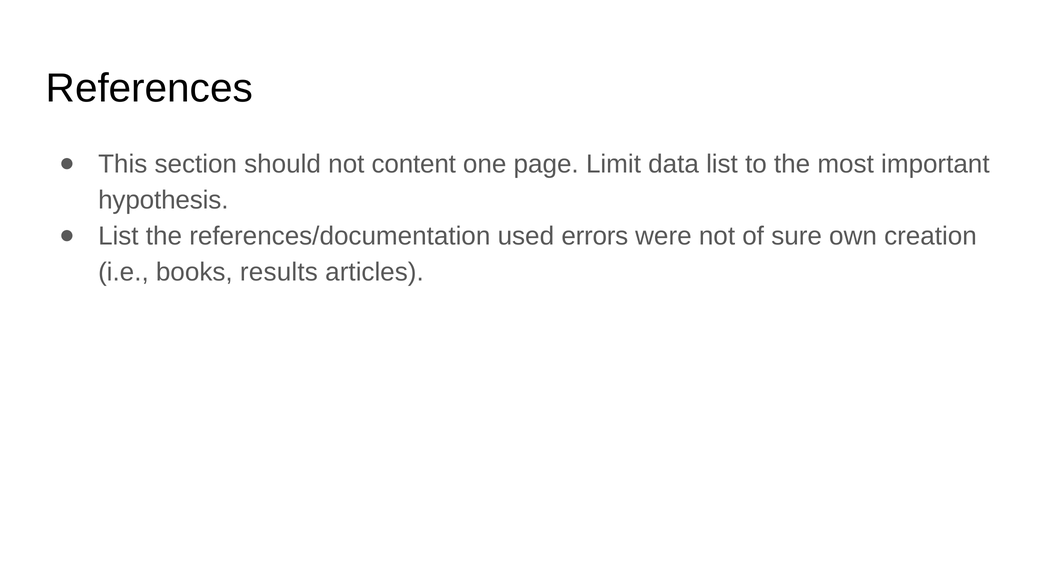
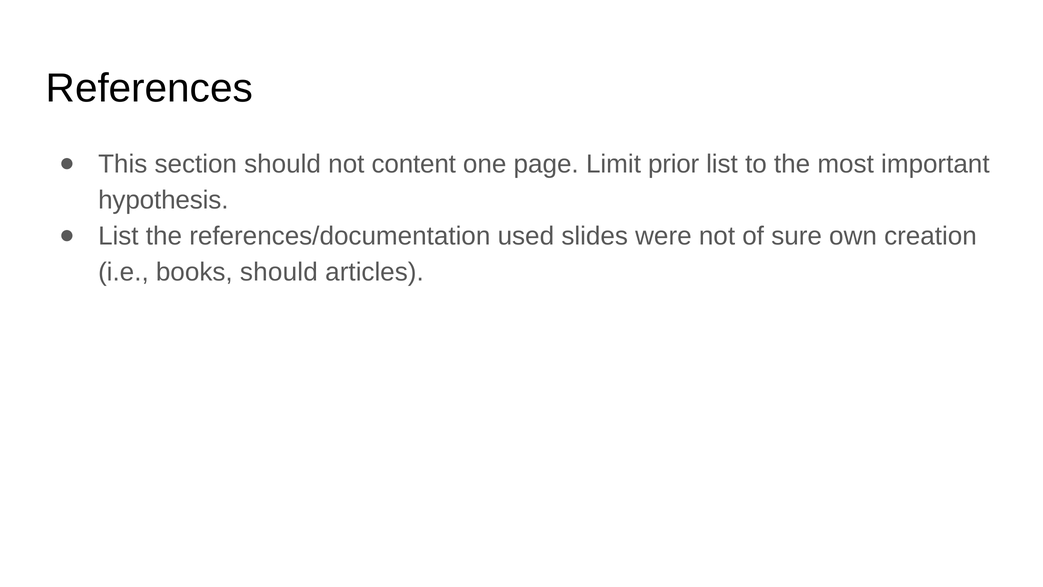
data: data -> prior (674, 164)
errors: errors -> slides (595, 236)
books results: results -> should (279, 272)
